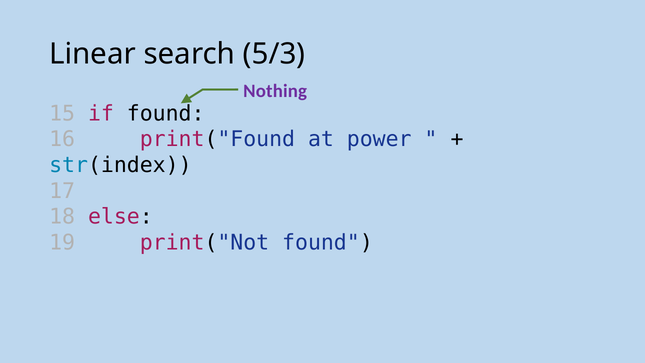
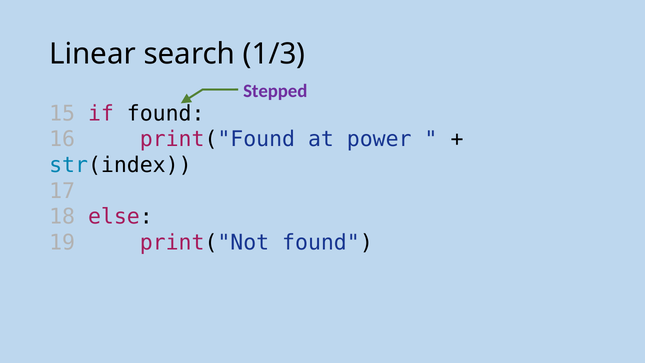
5/3: 5/3 -> 1/3 (274, 54)
Nothing: Nothing -> Stepped (275, 91)
